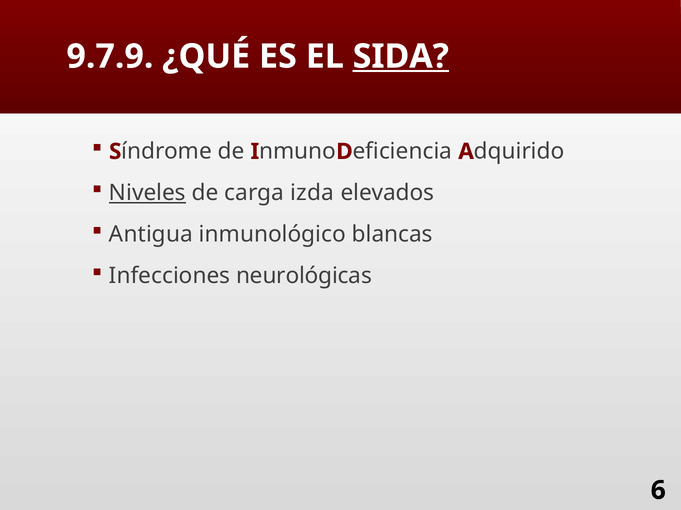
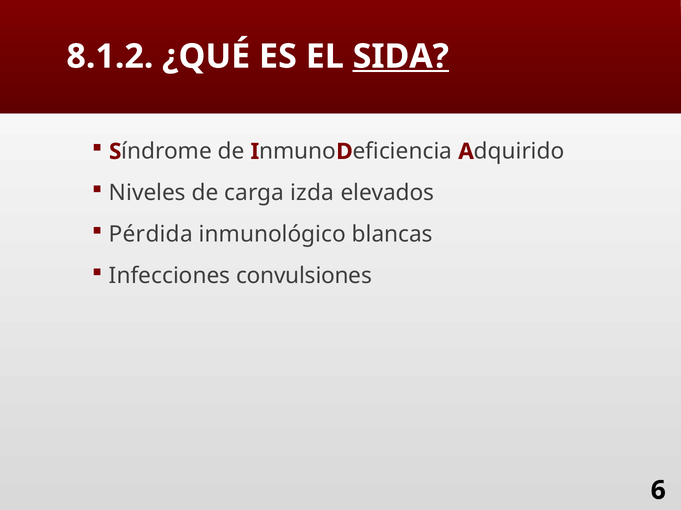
9.7.9: 9.7.9 -> 8.1.2 (110, 57)
Niveles underline: present -> none (147, 193)
Antigua: Antigua -> Pérdida (151, 235)
neurológicas: neurológicas -> convulsiones (304, 276)
